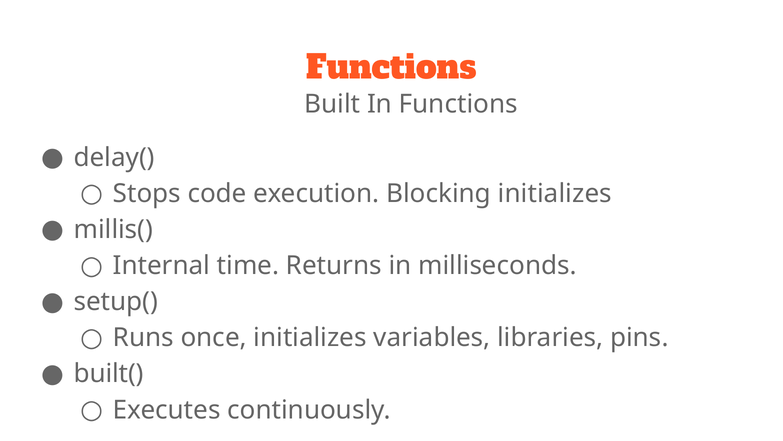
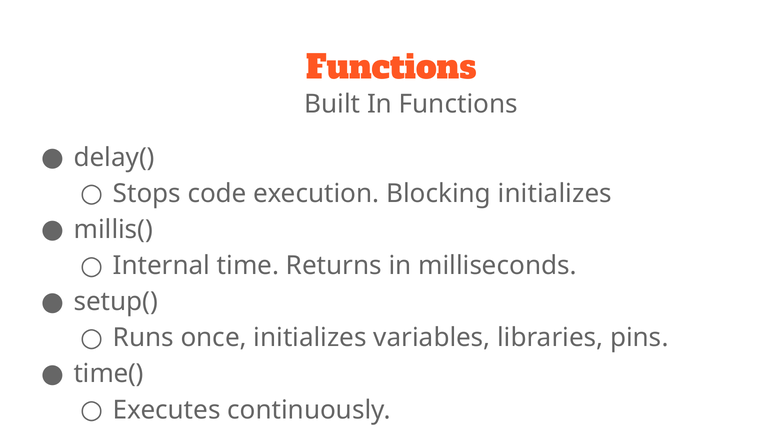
built(: built( -> time( (109, 373)
